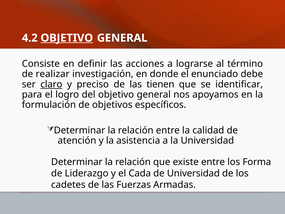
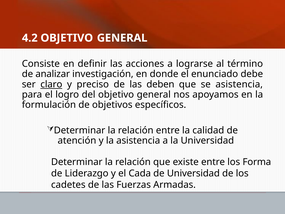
OBJETIVO underline: present -> none (67, 38)
realizar: realizar -> analizar (53, 74)
tienen: tienen -> deben (160, 84)
se identificar: identificar -> asistencia (239, 84)
